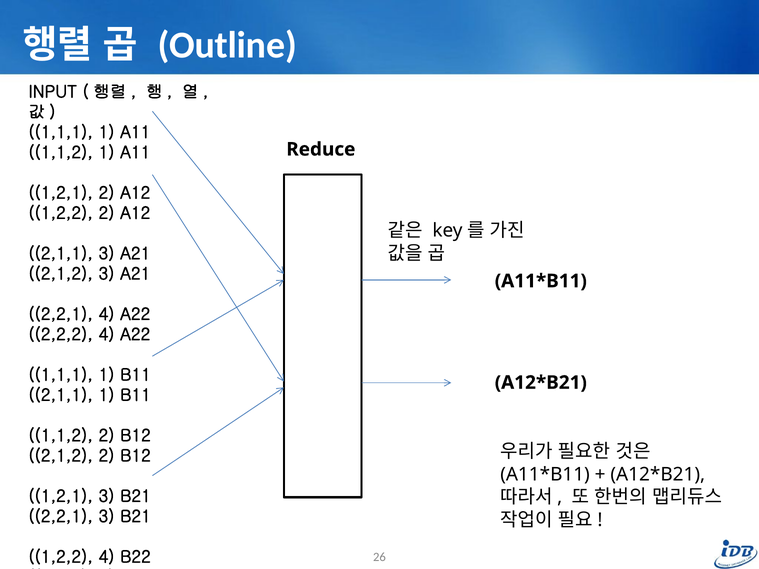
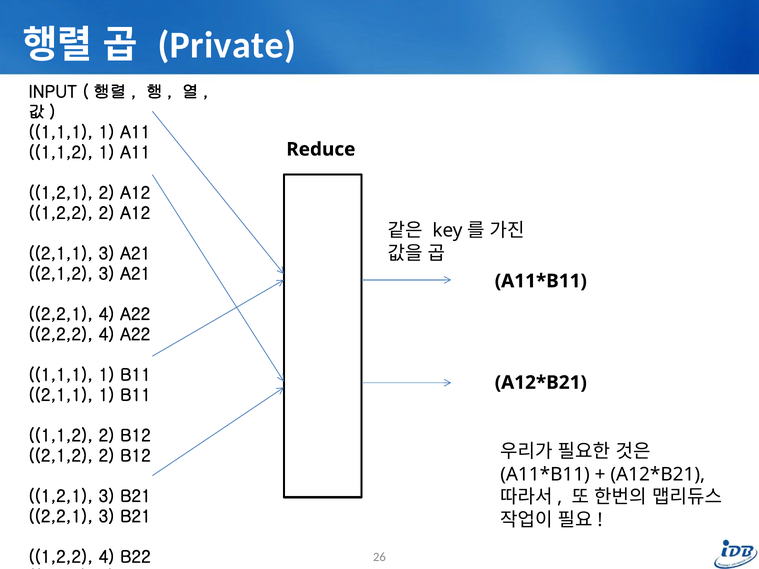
Outline: Outline -> Private (227, 45)
